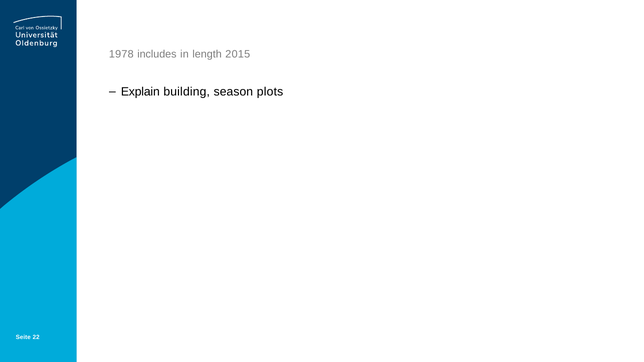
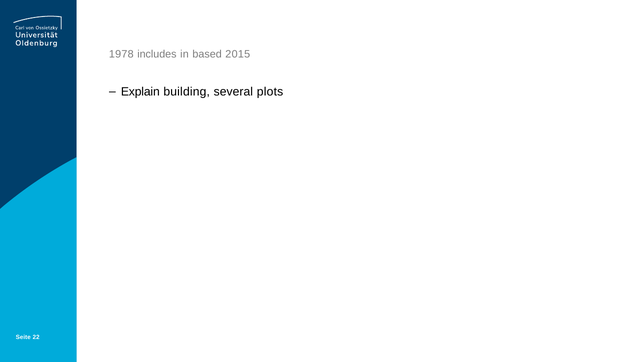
length: length -> based (207, 54)
season: season -> several (233, 92)
